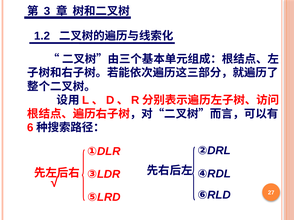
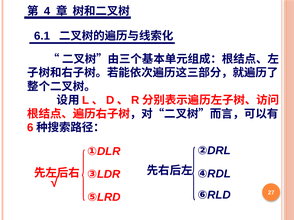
3: 3 -> 4 (47, 11)
1.2: 1.2 -> 6.1 (42, 36)
